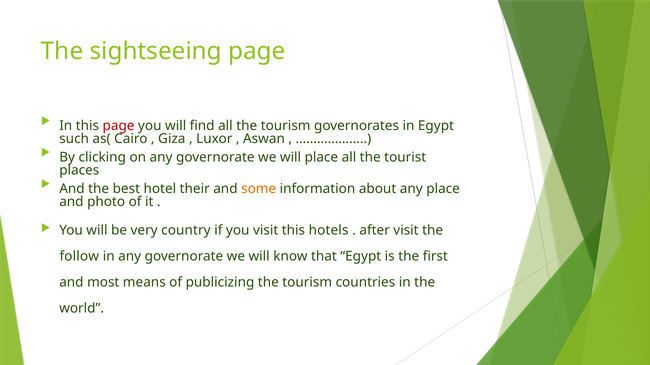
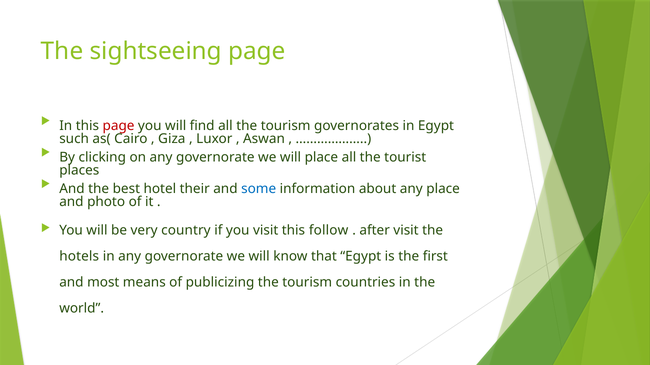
some colour: orange -> blue (259, 189)
hotels: hotels -> follow (329, 231)
follow: follow -> hotels (79, 257)
